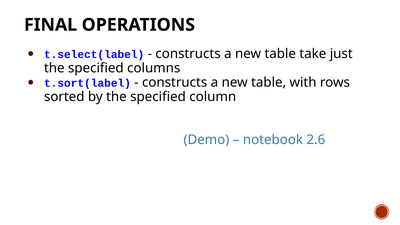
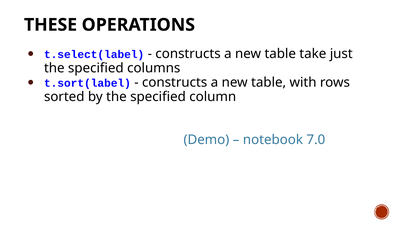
FINAL: FINAL -> THESE (51, 25)
2.6: 2.6 -> 7.0 (316, 140)
